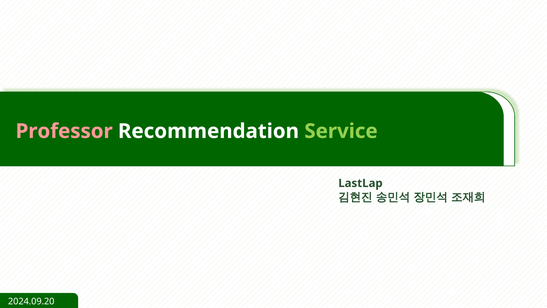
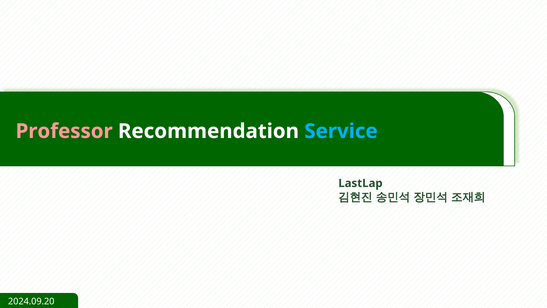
Service colour: light green -> light blue (341, 131)
